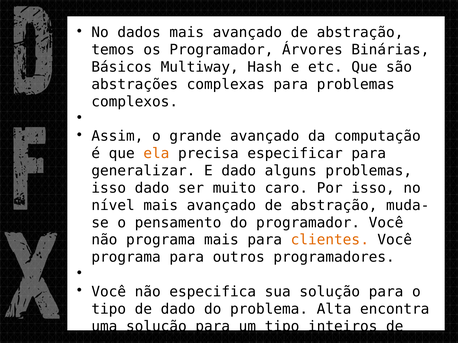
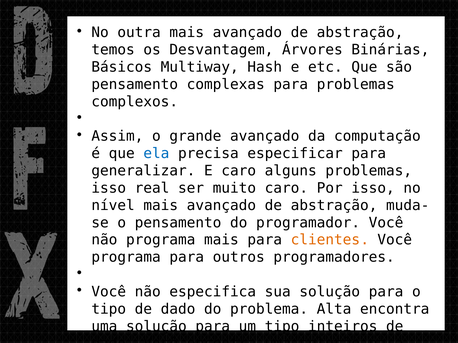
dados: dados -> outra (139, 33)
os Programador: Programador -> Desvantagem (222, 50)
abstrações: abstrações -> pensamento (135, 84)
ela colour: orange -> blue (157, 154)
E dado: dado -> caro (239, 171)
isso dado: dado -> real (152, 188)
